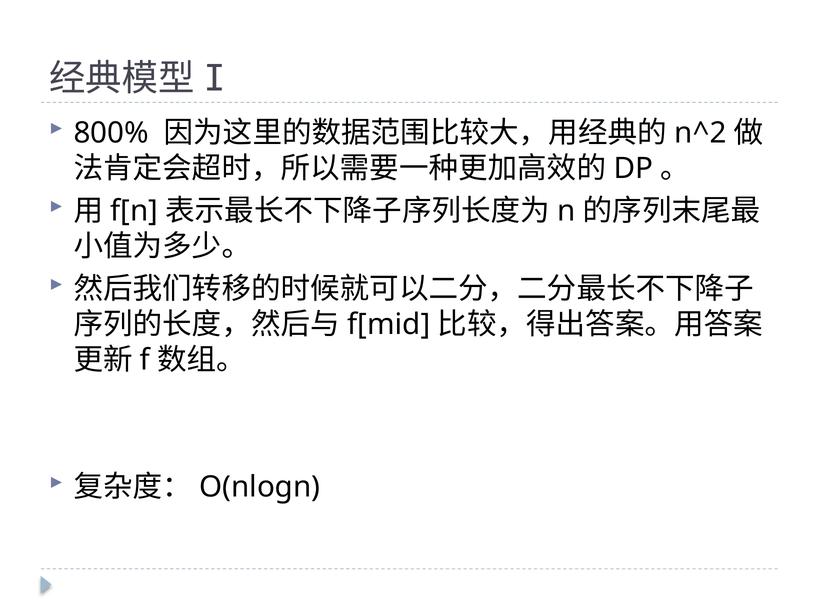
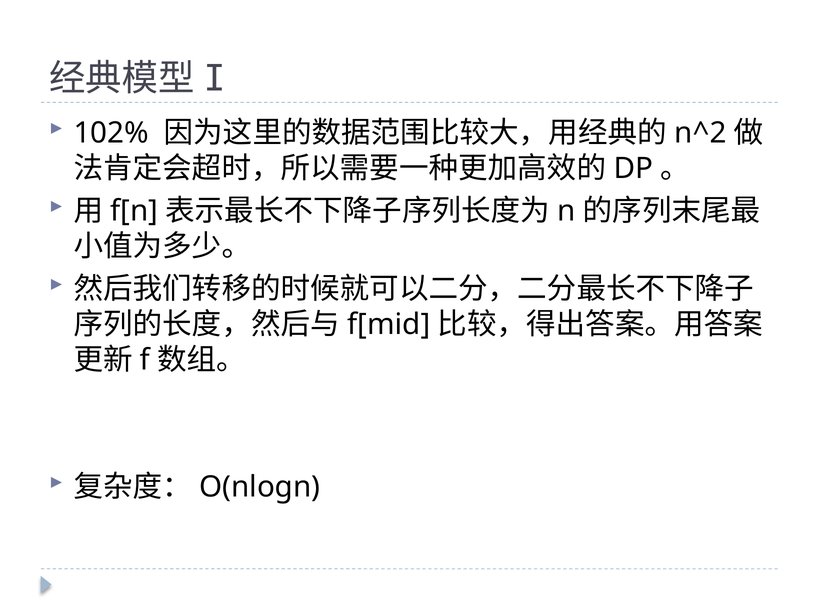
800%: 800% -> 102% (111, 133)
